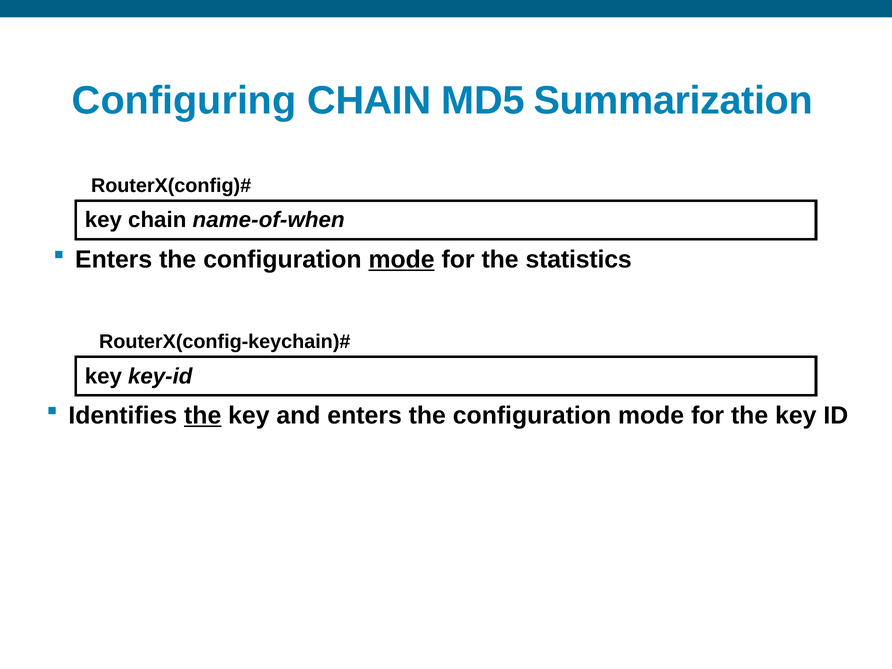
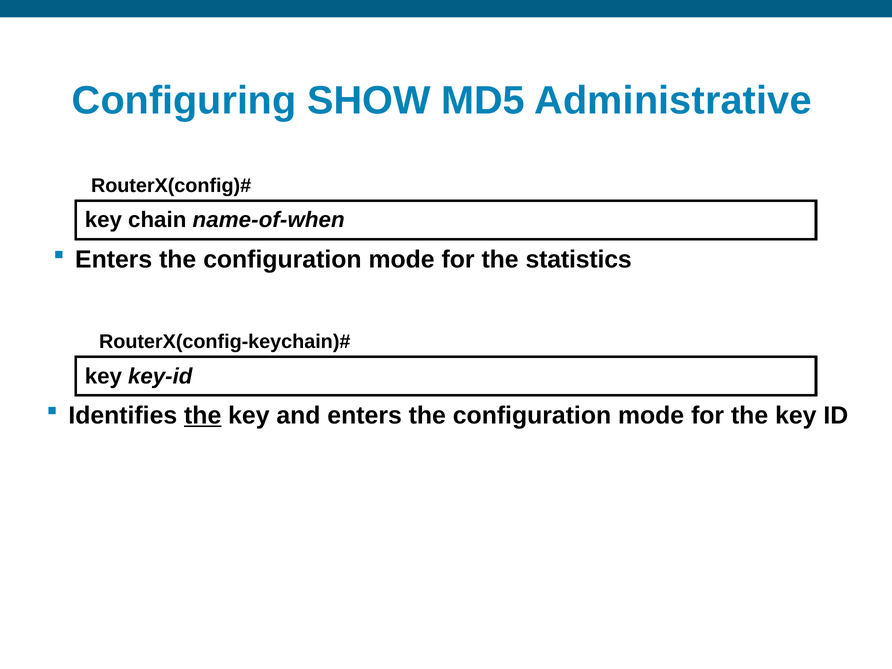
Configuring CHAIN: CHAIN -> SHOW (369, 101)
Summarization: Summarization -> Administrative (673, 101)
mode underline: present -> none (402, 260)
